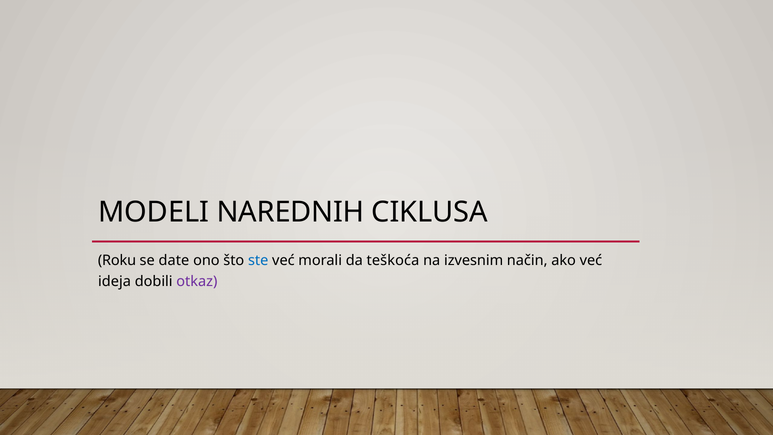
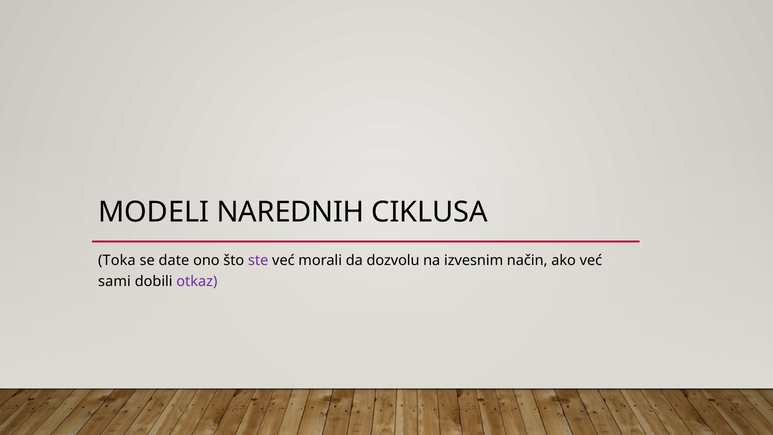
Roku: Roku -> Toka (117, 260)
ste colour: blue -> purple (258, 260)
teškoća: teškoća -> dozvolu (393, 260)
ideja: ideja -> sami (114, 281)
